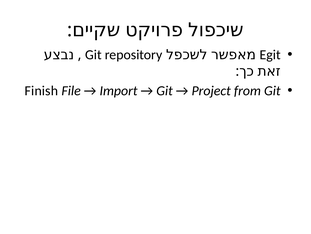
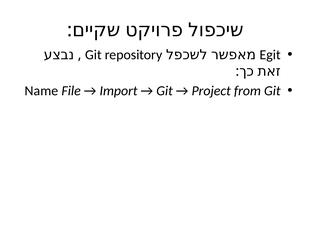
Finish: Finish -> Name (41, 91)
